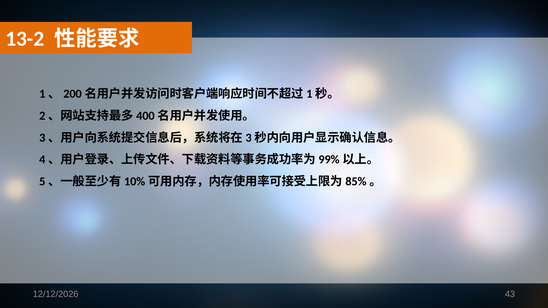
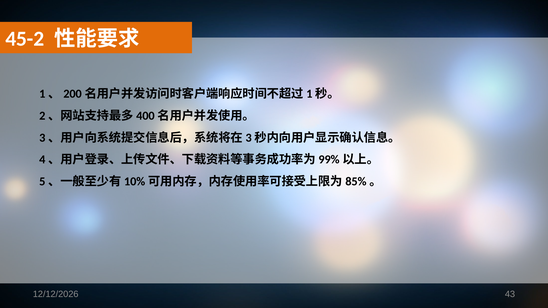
13-2: 13-2 -> 45-2 (25, 39)
